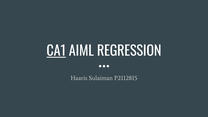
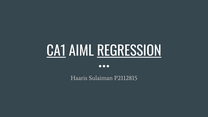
REGRESSION underline: none -> present (129, 51)
